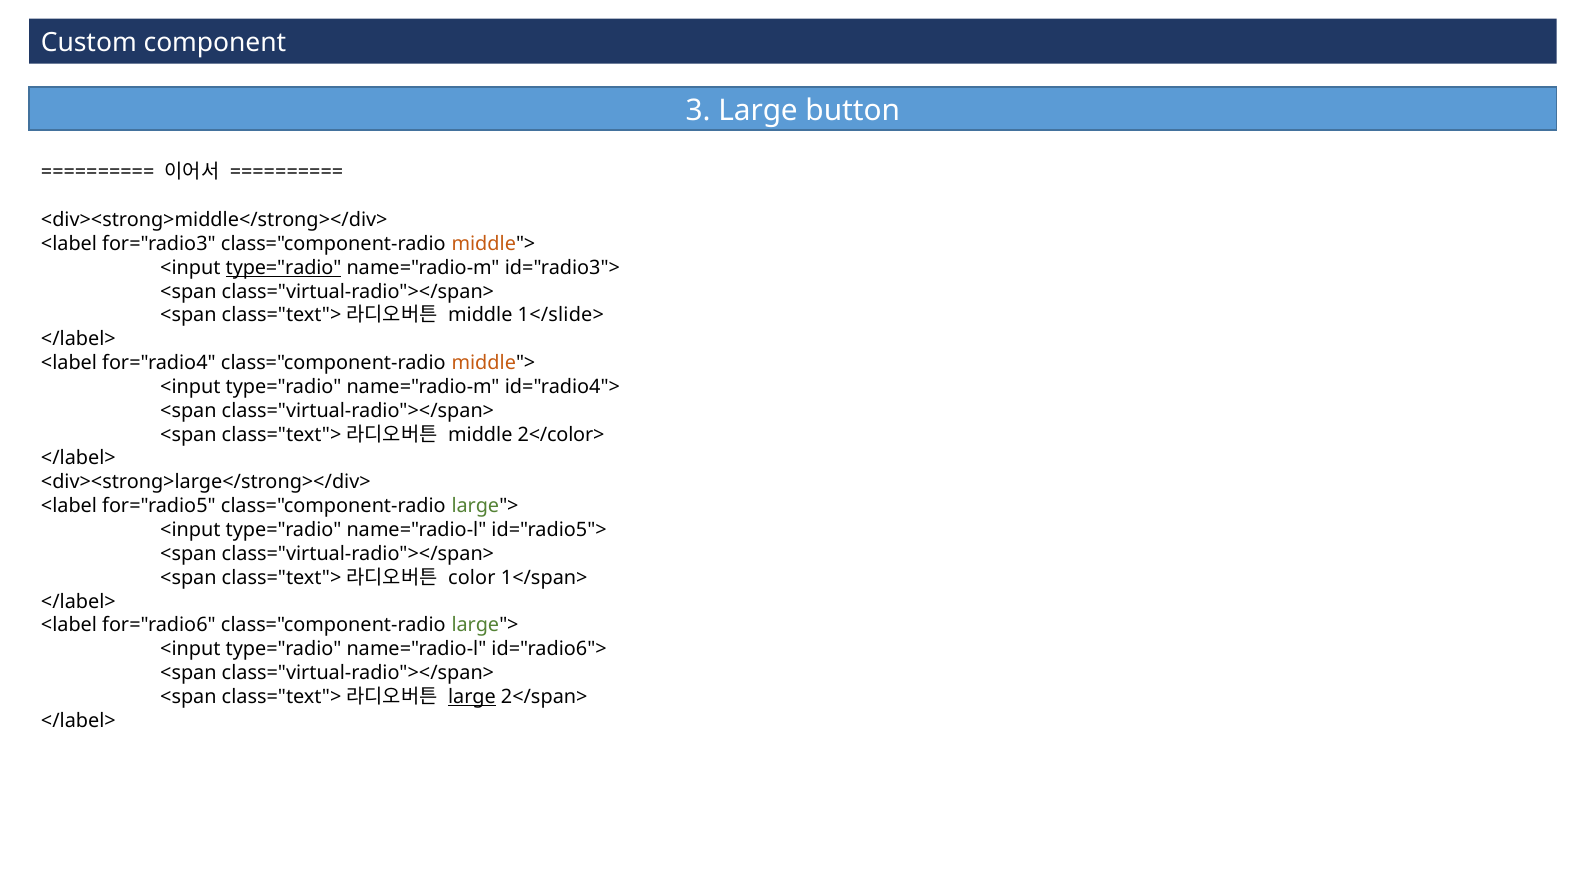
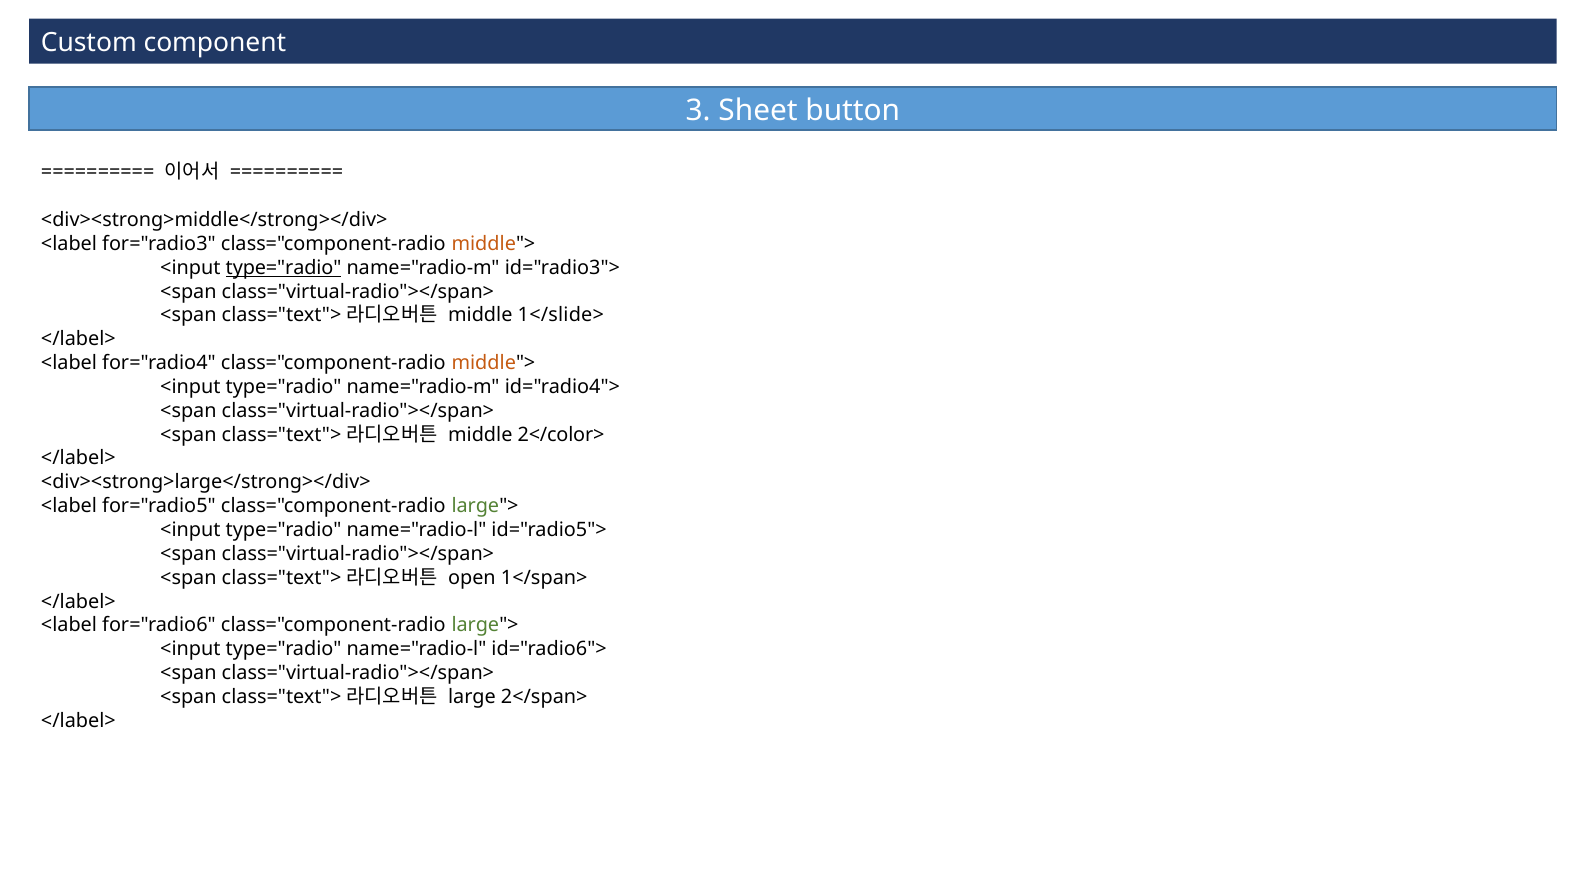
3 Large: Large -> Sheet (758, 111)
color: color -> open (472, 578)
large underline: present -> none (472, 697)
